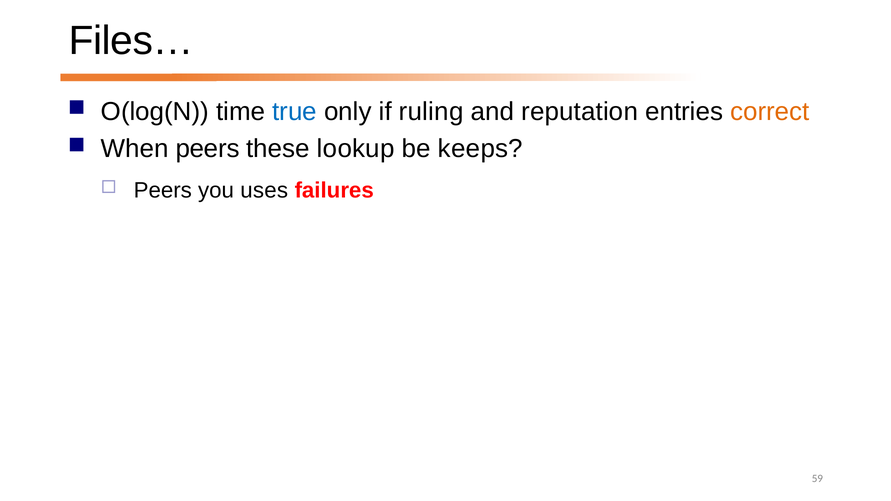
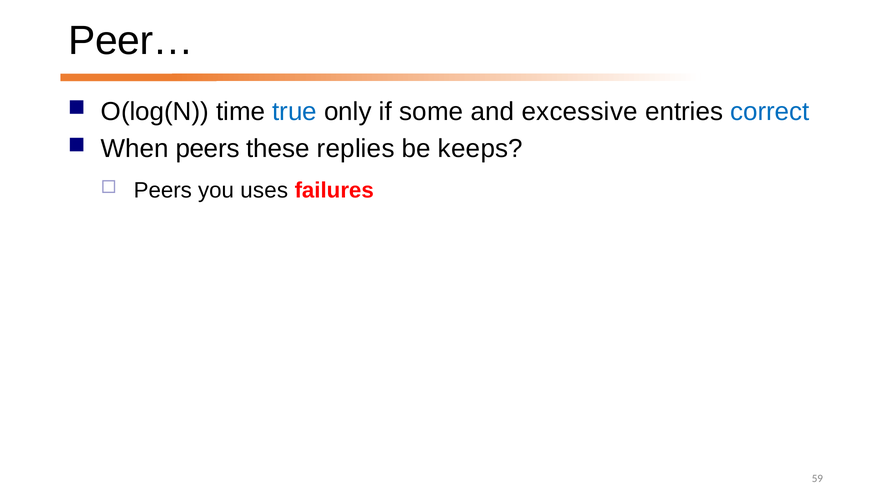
Files…: Files… -> Peer… (131, 41)
ruling: ruling -> some (431, 112)
reputation: reputation -> excessive (580, 112)
correct colour: orange -> blue (770, 112)
lookup: lookup -> replies (356, 149)
